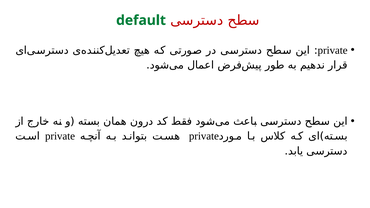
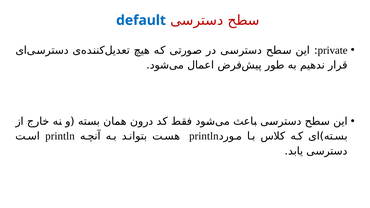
default colour: green -> blue (141, 20)
private: private -> println (60, 136)
private: private -> println (204, 136)
